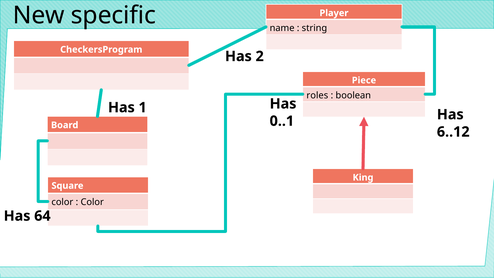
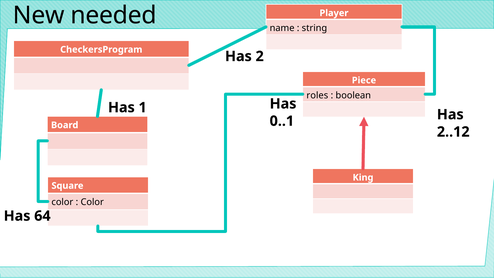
specific: specific -> needed (114, 15)
6..12: 6..12 -> 2..12 (453, 132)
